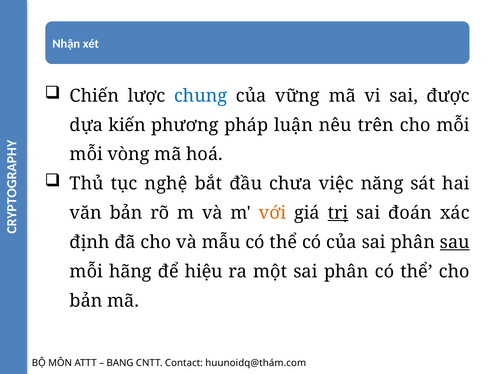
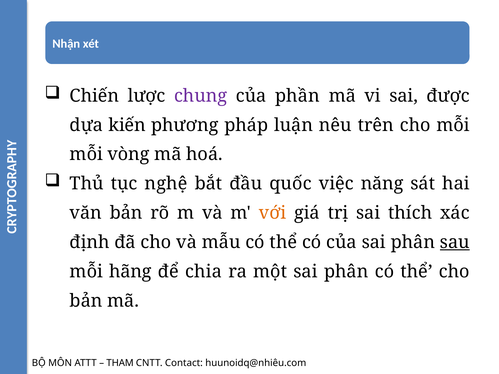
chung colour: blue -> purple (201, 96)
vững: vững -> phần (297, 96)
chưa: chưa -> quốc (290, 184)
trị underline: present -> none (338, 213)
đoán: đoán -> thích (410, 213)
hiệu: hiệu -> chia (204, 272)
BANG: BANG -> THAM (120, 363)
huunoidq@thám.com: huunoidq@thám.com -> huunoidq@nhiêu.com (256, 363)
